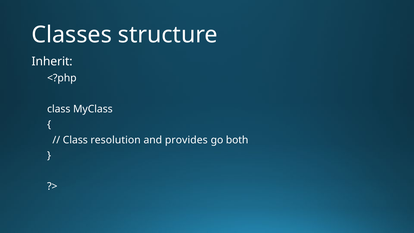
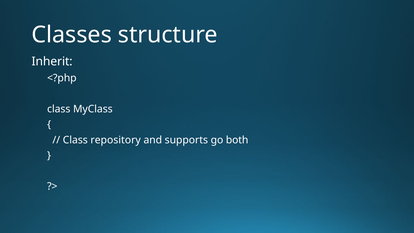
resolution: resolution -> repository (116, 140)
provides: provides -> supports (186, 140)
